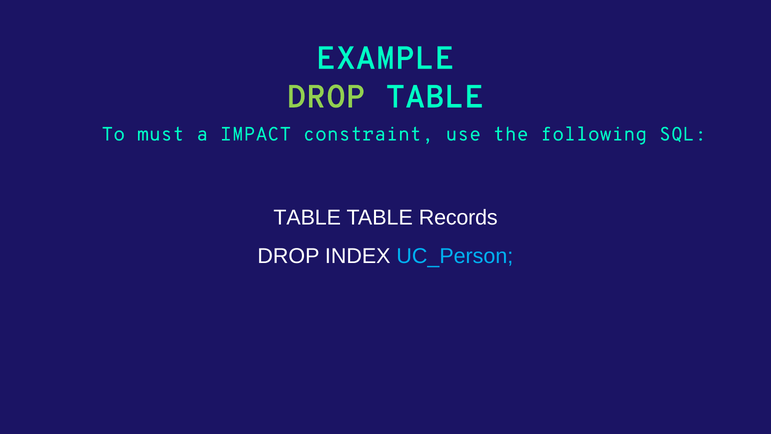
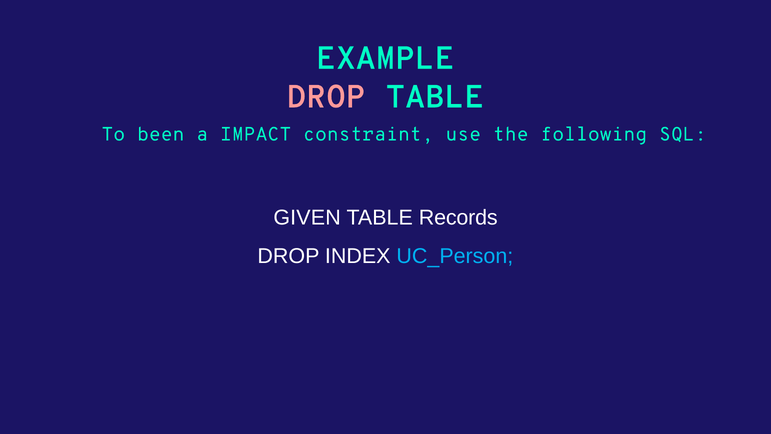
DROP colour: light green -> pink (326, 97)
must: must -> been (161, 134)
TABLE: TABLE -> GIVEN (307, 217)
